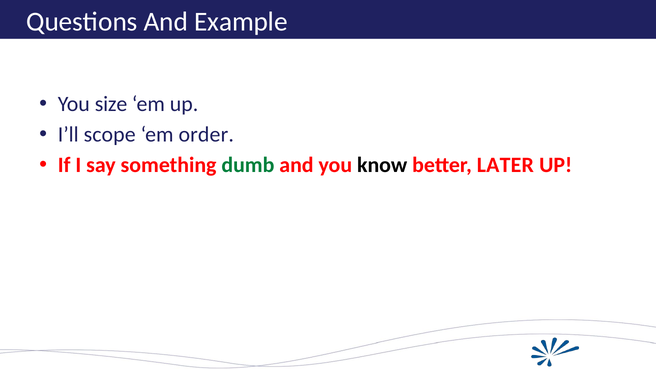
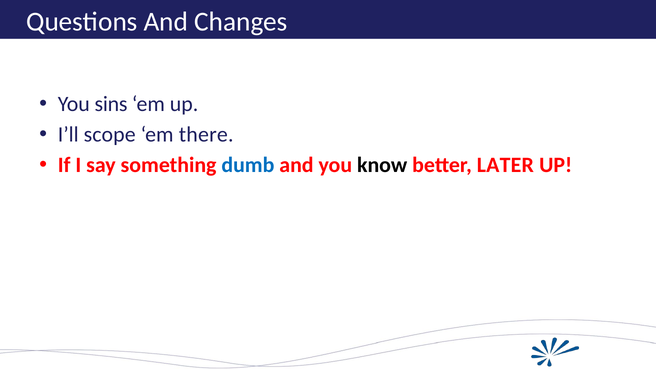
Example: Example -> Changes (241, 22)
size: size -> sins (111, 104)
order: order -> there (206, 135)
dumb colour: green -> blue (248, 165)
